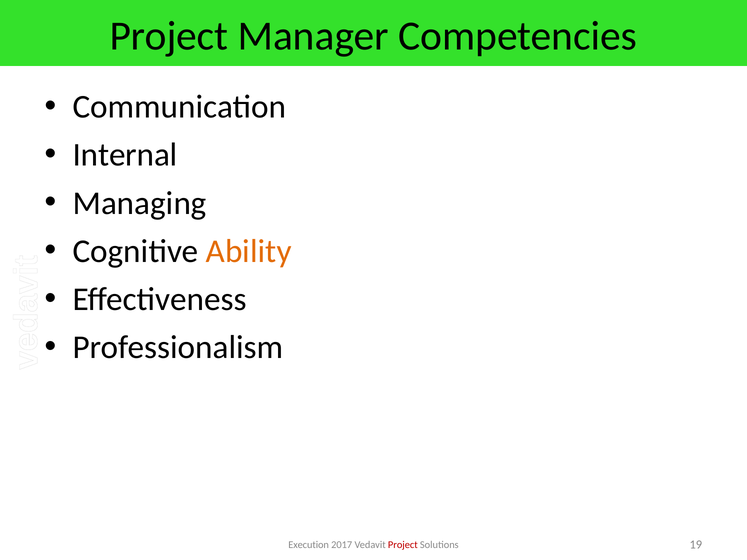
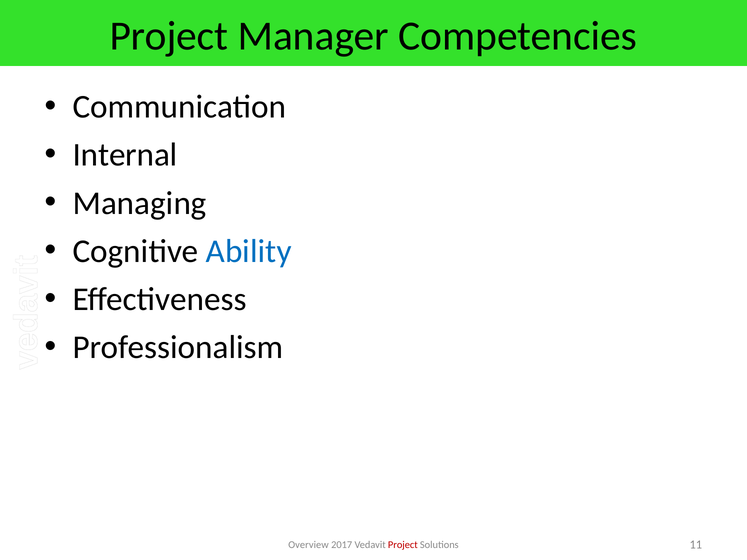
Ability colour: orange -> blue (249, 251)
Execution: Execution -> Overview (309, 545)
19: 19 -> 11 (696, 545)
